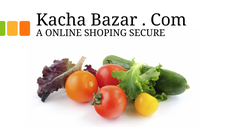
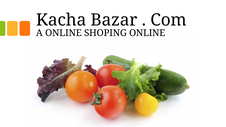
SHOPING SECURE: SECURE -> ONLINE (147, 33)
